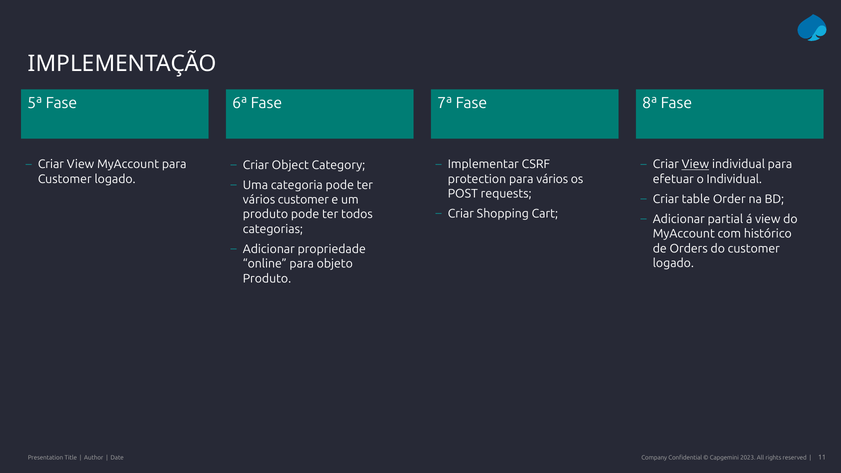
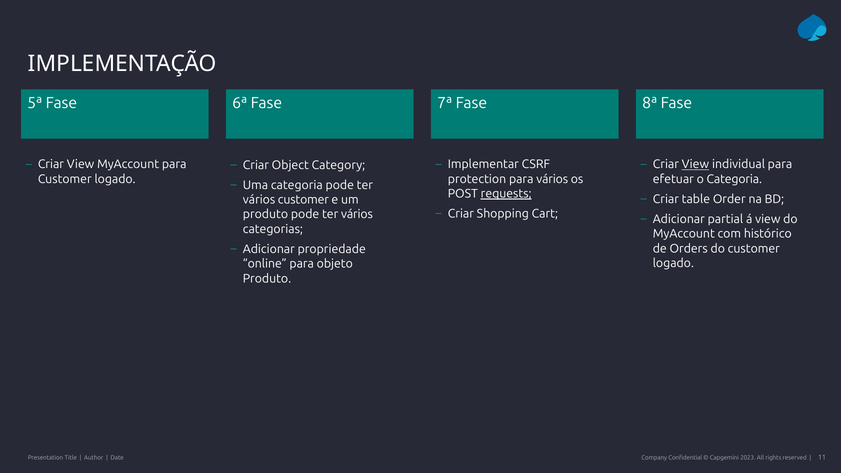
o Individual: Individual -> Categoria (734, 179)
requests underline: none -> present (506, 194)
produto pode ter todos: todos -> vários (357, 214)
